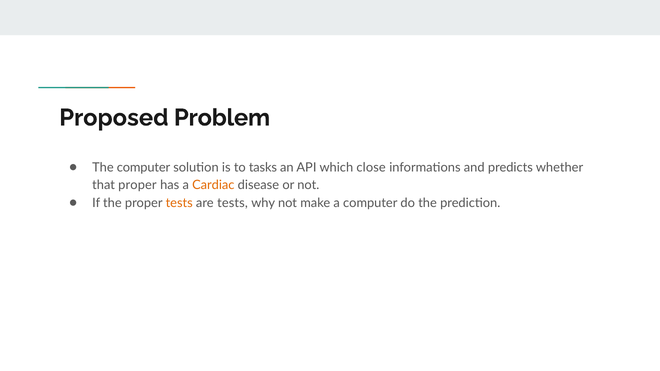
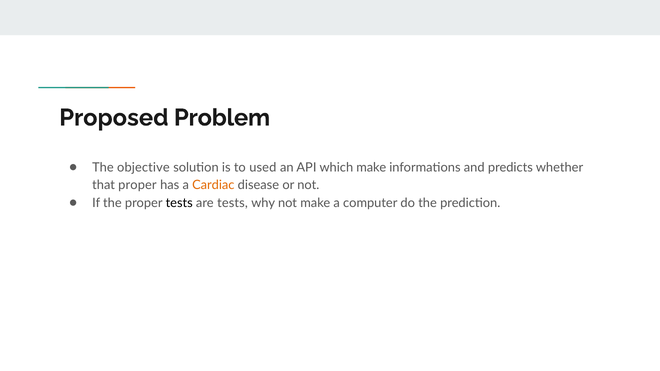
The computer: computer -> objective (143, 168)
tasks: tasks -> used (263, 168)
which close: close -> make (371, 168)
tests colour: orange -> black (179, 203)
